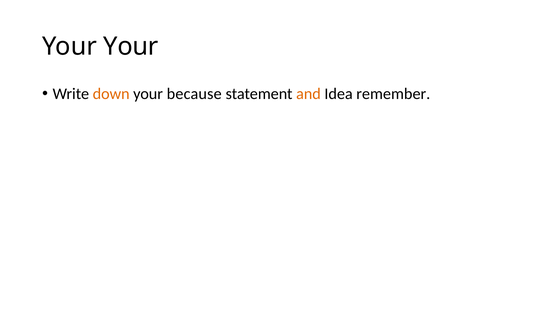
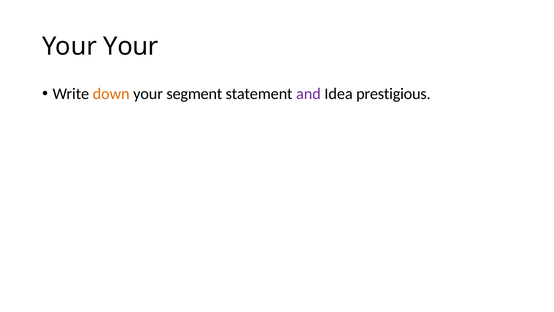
because: because -> segment (194, 94)
and colour: orange -> purple (308, 94)
remember: remember -> prestigious (393, 94)
